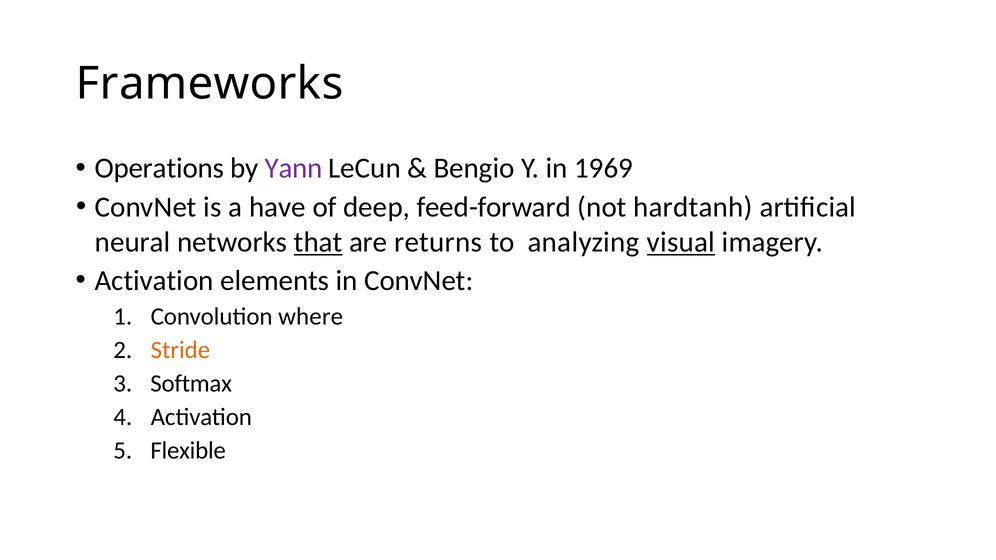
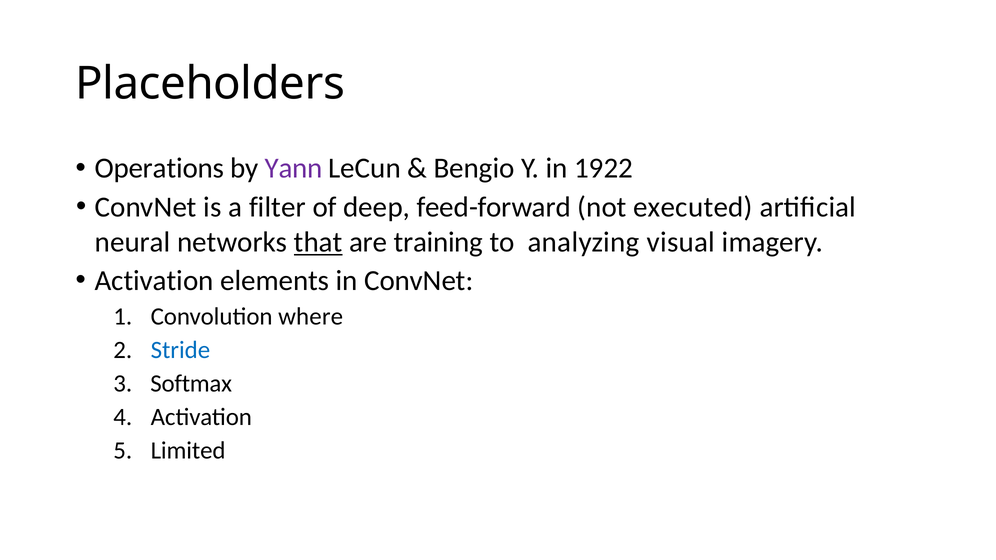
Frameworks: Frameworks -> Placeholders (210, 84)
1969: 1969 -> 1922 (604, 168)
have: have -> filter (277, 207)
hardtanh: hardtanh -> executed (693, 207)
returns: returns -> training (438, 242)
visual underline: present -> none (681, 242)
Stride colour: orange -> blue (180, 350)
Flexible: Flexible -> Limited (188, 451)
